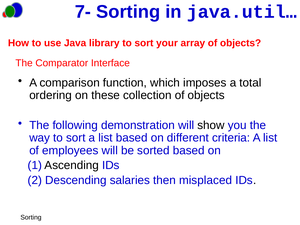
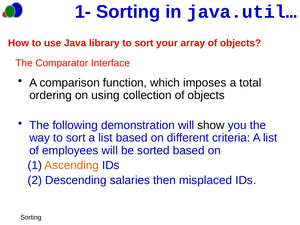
7-: 7- -> 1- (83, 12)
these: these -> using (106, 95)
Ascending colour: black -> orange (72, 165)
